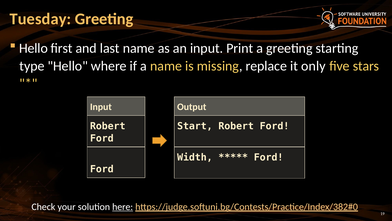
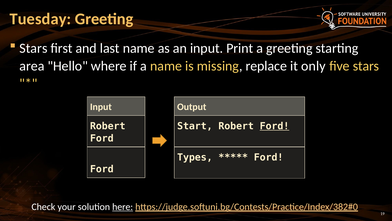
Hello: Hello -> Stars (33, 48)
type: type -> area (32, 66)
Ford underline: none -> present (275, 126)
Width: Width -> Types (195, 157)
